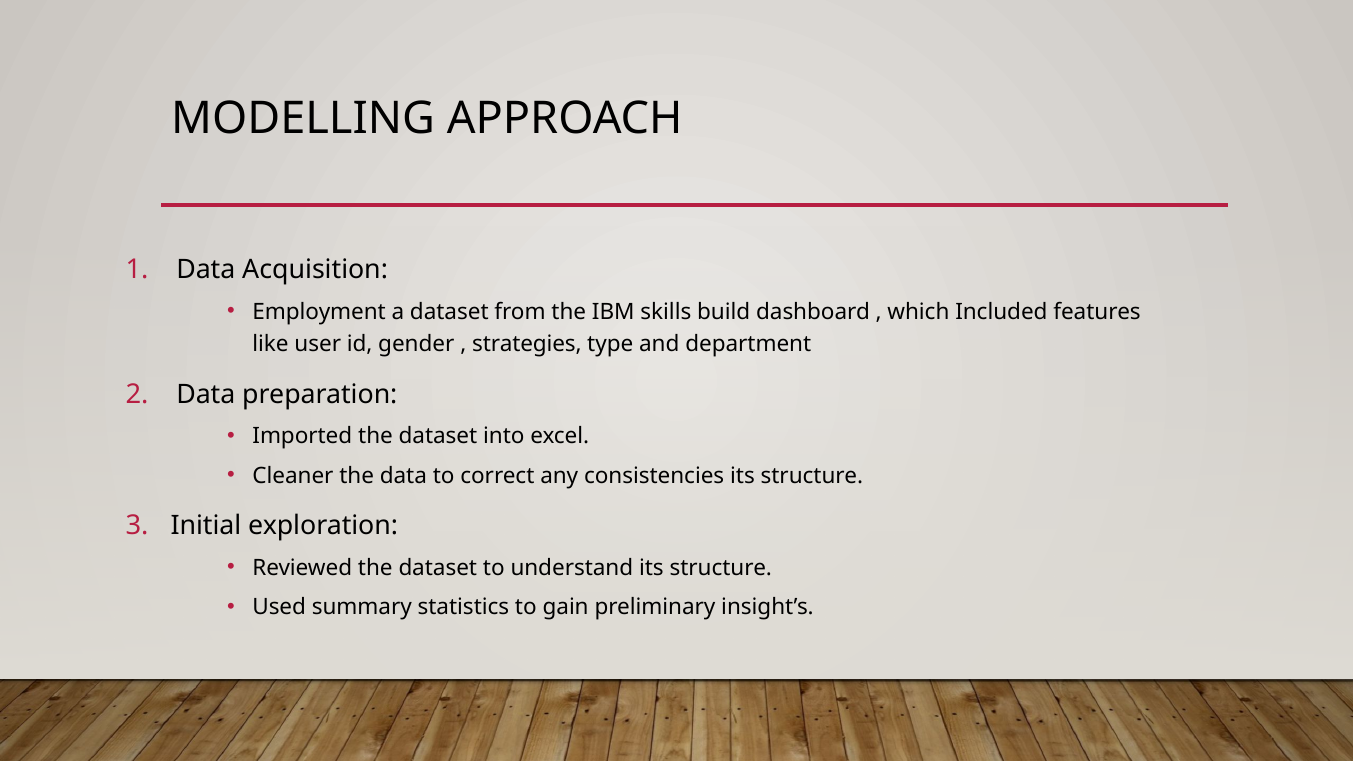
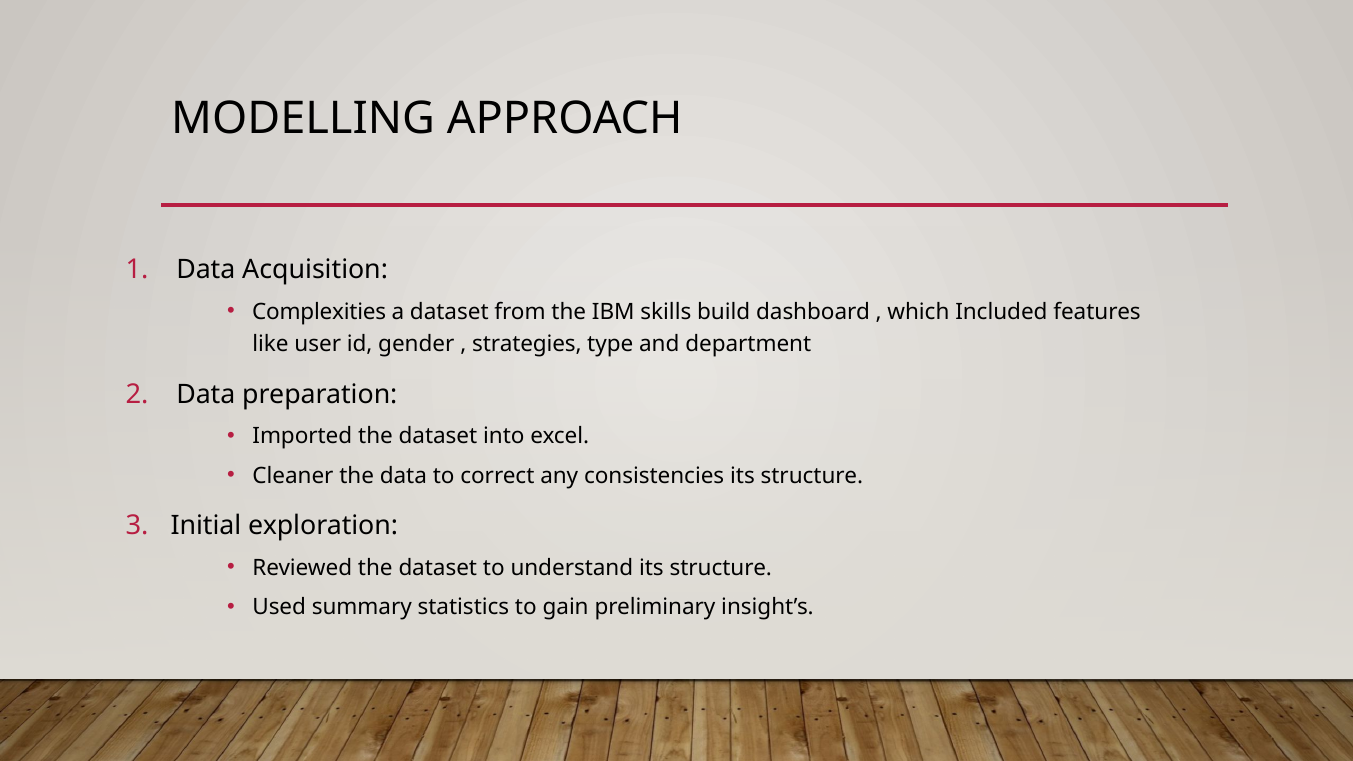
Employment: Employment -> Complexities (319, 312)
